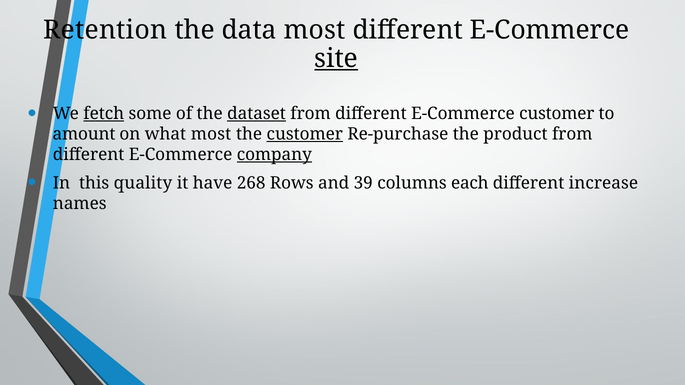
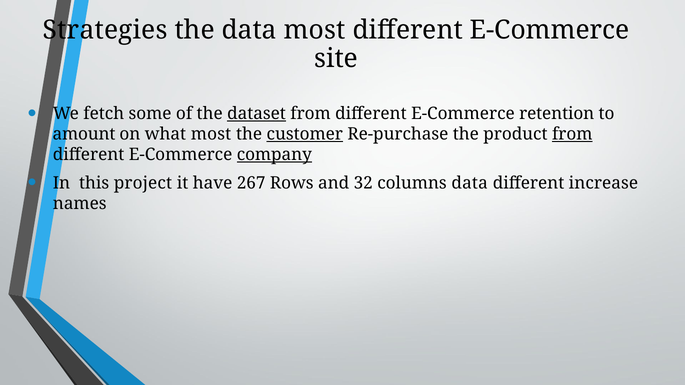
Retention: Retention -> Strategies (105, 30)
site underline: present -> none (336, 59)
fetch underline: present -> none (104, 114)
E-Commerce customer: customer -> retention (557, 114)
from underline: none -> present (572, 134)
quality: quality -> project (143, 183)
268: 268 -> 267 (251, 183)
39: 39 -> 32 (363, 183)
columns each: each -> data (470, 183)
